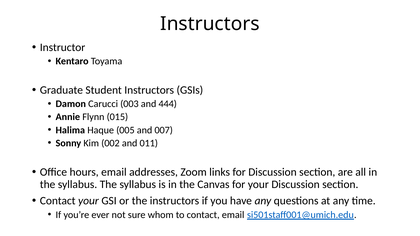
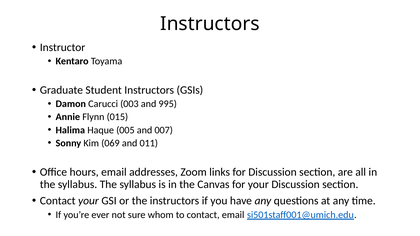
444: 444 -> 995 (168, 104)
002: 002 -> 069 (110, 143)
